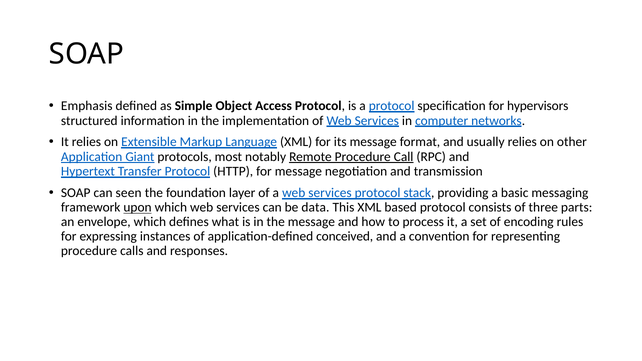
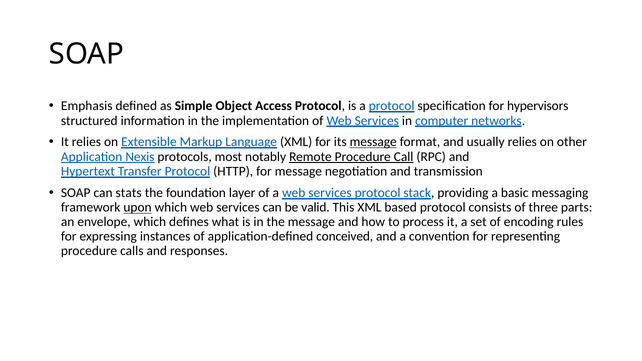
message underline: none -> present (373, 142)
Giant: Giant -> Nexis (140, 157)
seen: seen -> stats (129, 193)
data: data -> valid (316, 208)
